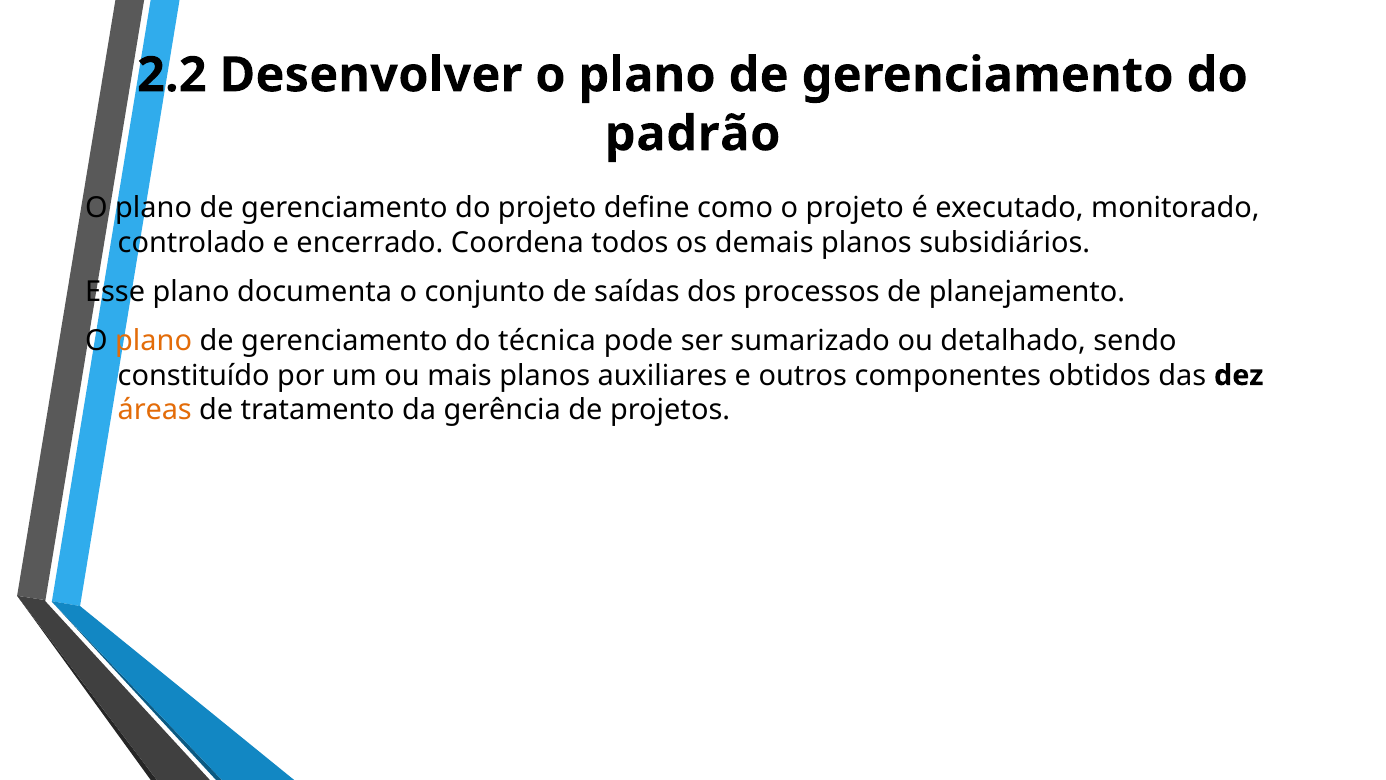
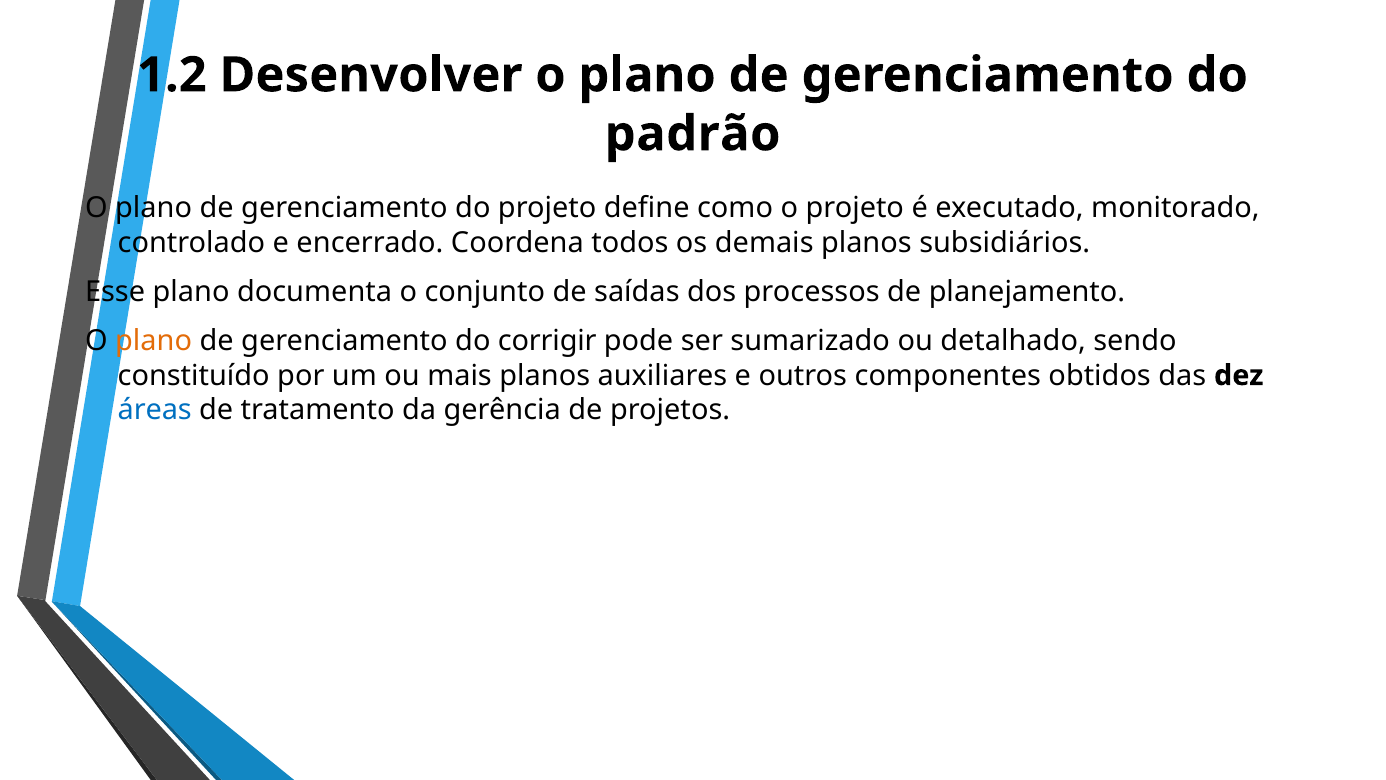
2.2: 2.2 -> 1.2 (172, 75)
técnica: técnica -> corrigir (547, 341)
áreas colour: orange -> blue (155, 410)
